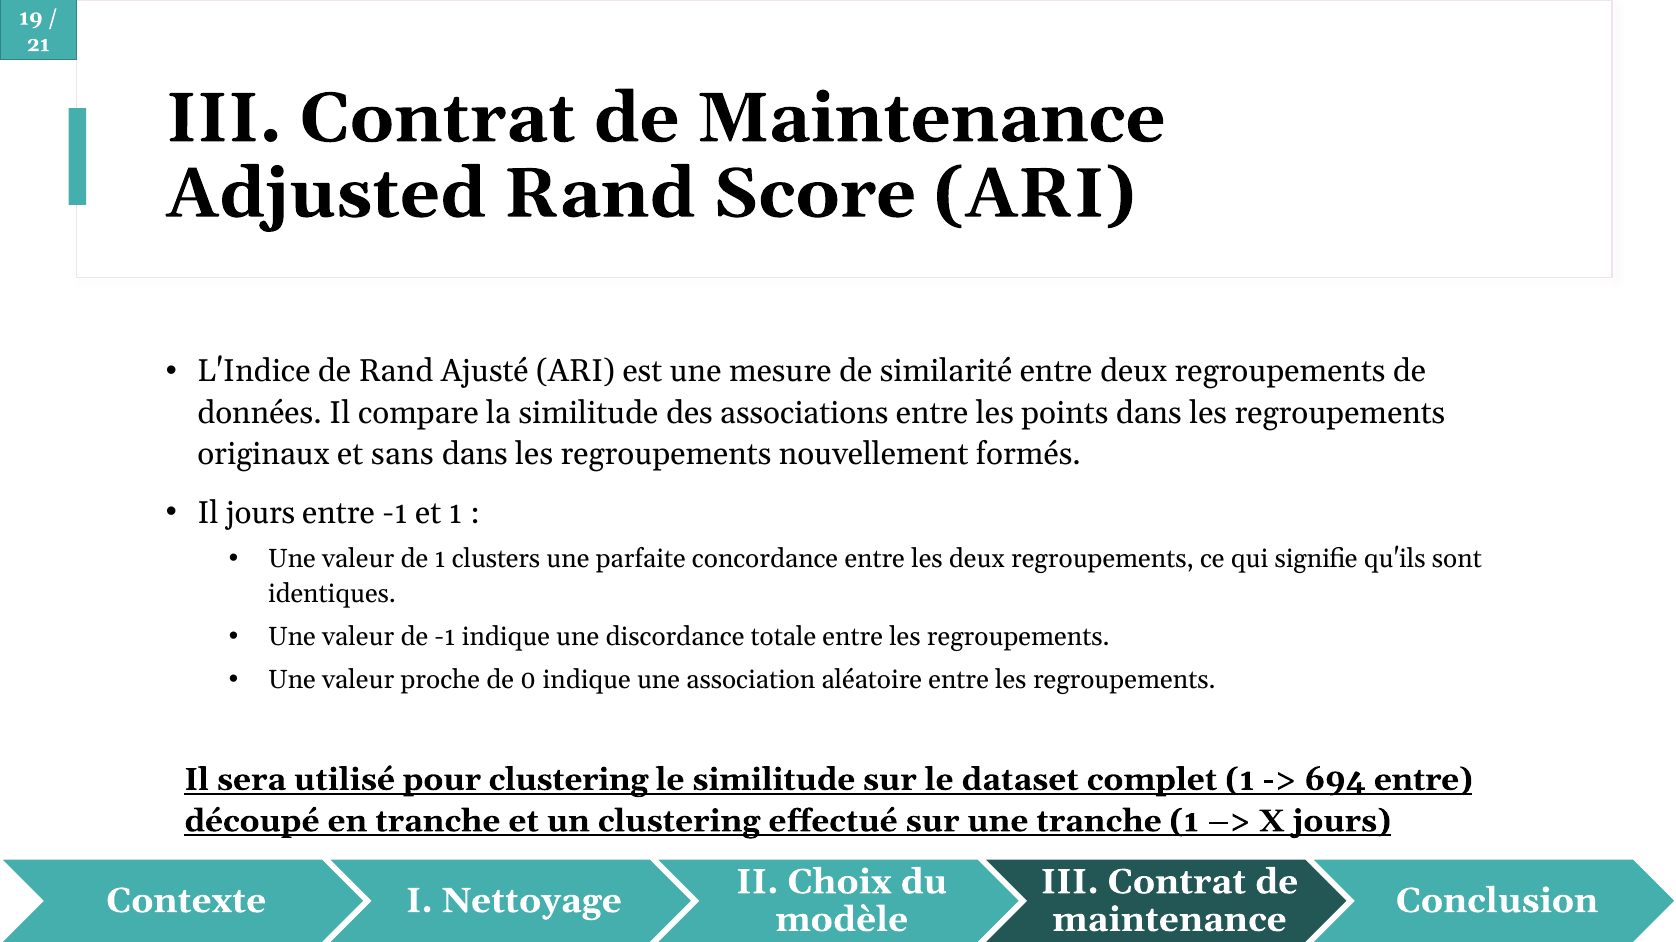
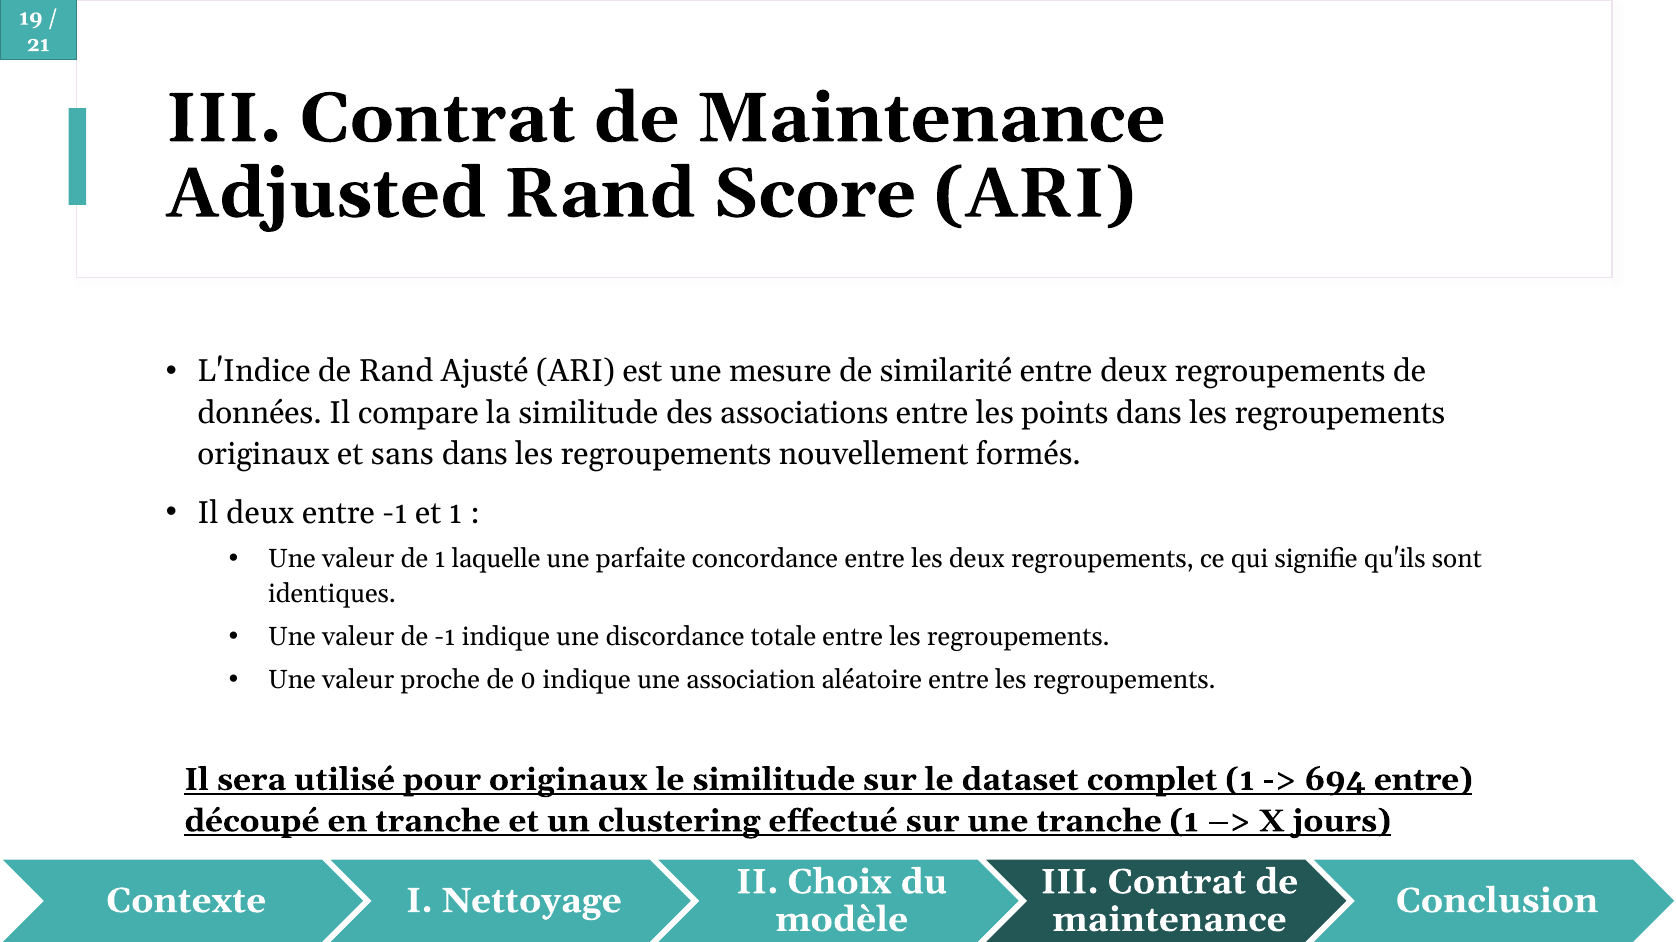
Il jours: jours -> deux (260, 514)
clusters: clusters -> laquelle (496, 560)
pour clustering: clustering -> originaux (568, 780)
